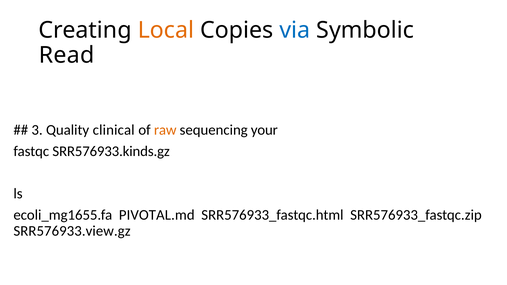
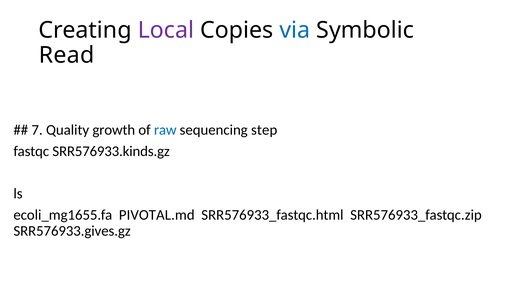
Local colour: orange -> purple (166, 30)
3: 3 -> 7 (37, 130)
clinical: clinical -> growth (114, 130)
raw colour: orange -> blue (165, 130)
your: your -> step (264, 130)
SRR576933.view.gz: SRR576933.view.gz -> SRR576933.gives.gz (72, 231)
